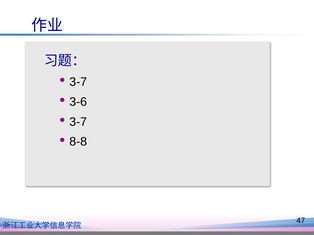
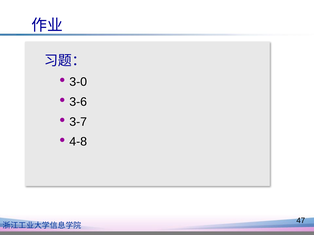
3-7: 3-7 -> 3-0 (78, 82)
8-8: 8-8 -> 4-8 (78, 142)
